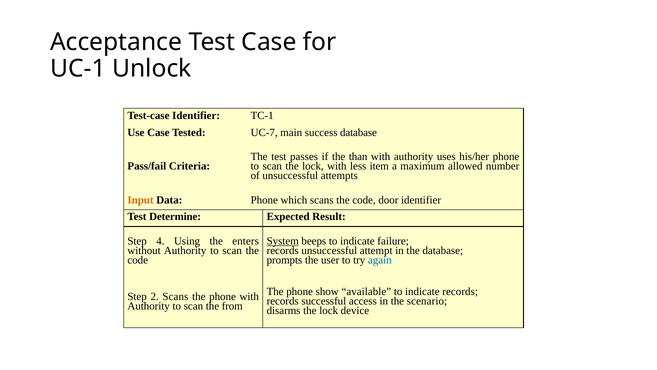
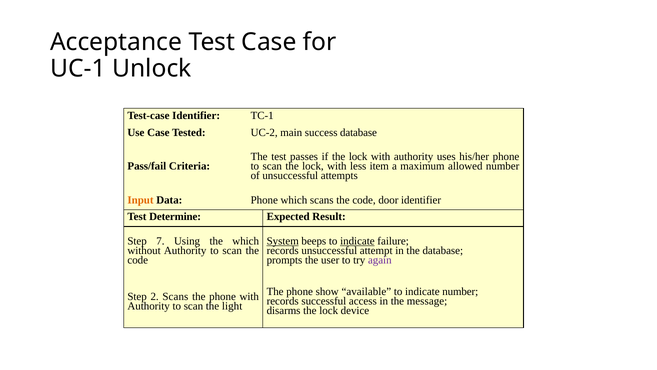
UC-7: UC-7 -> UC-2 (264, 132)
if the than: than -> lock (358, 156)
4: 4 -> 7 (160, 241)
the enters: enters -> which (246, 241)
indicate underline: none -> present (357, 241)
again colour: blue -> purple (380, 260)
indicate records: records -> number (460, 291)
scenario: scenario -> message (427, 301)
from: from -> light (232, 306)
